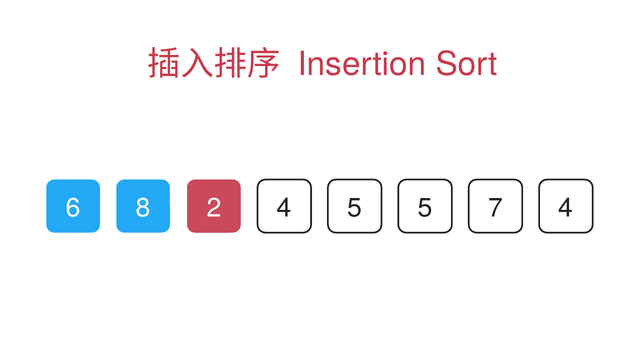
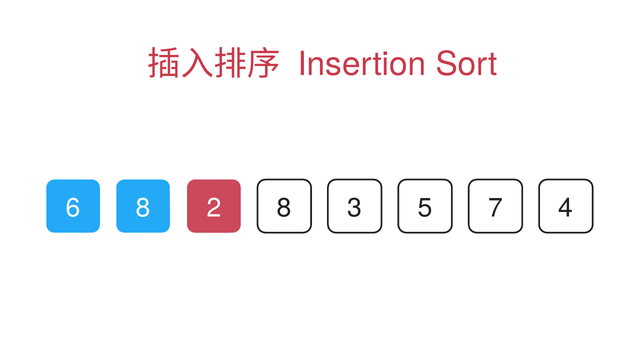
4: 4 -> 8 (284, 208)
6 5: 5 -> 3 (355, 208)
